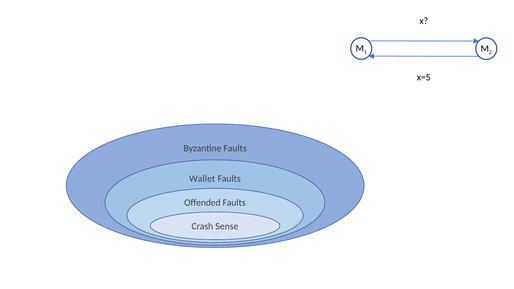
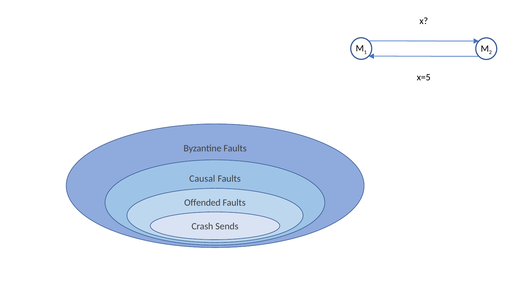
Wallet: Wallet -> Causal (202, 179)
Sense: Sense -> Sends (227, 227)
